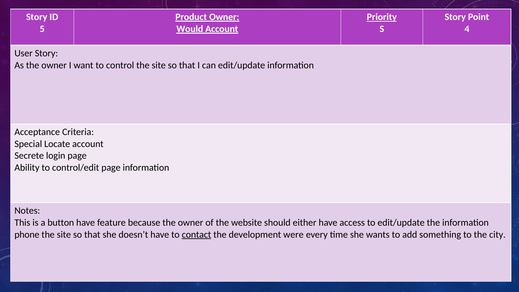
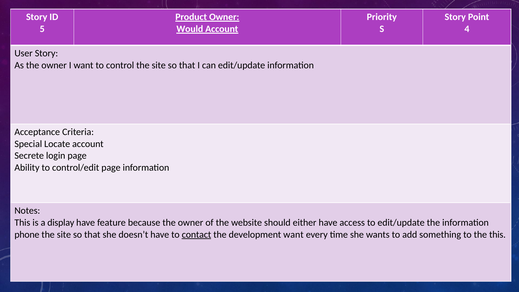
Priority underline: present -> none (382, 17)
button: button -> display (61, 223)
development were: were -> want (293, 234)
the city: city -> this (497, 234)
